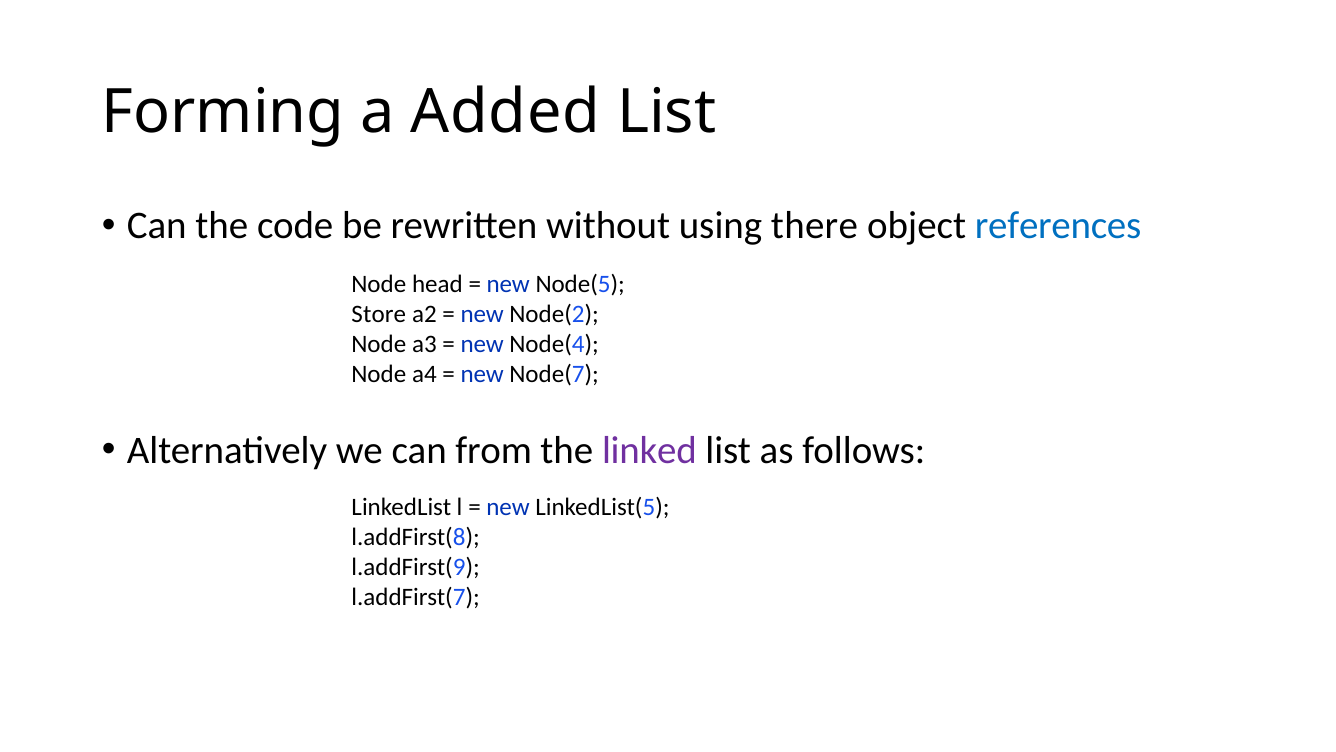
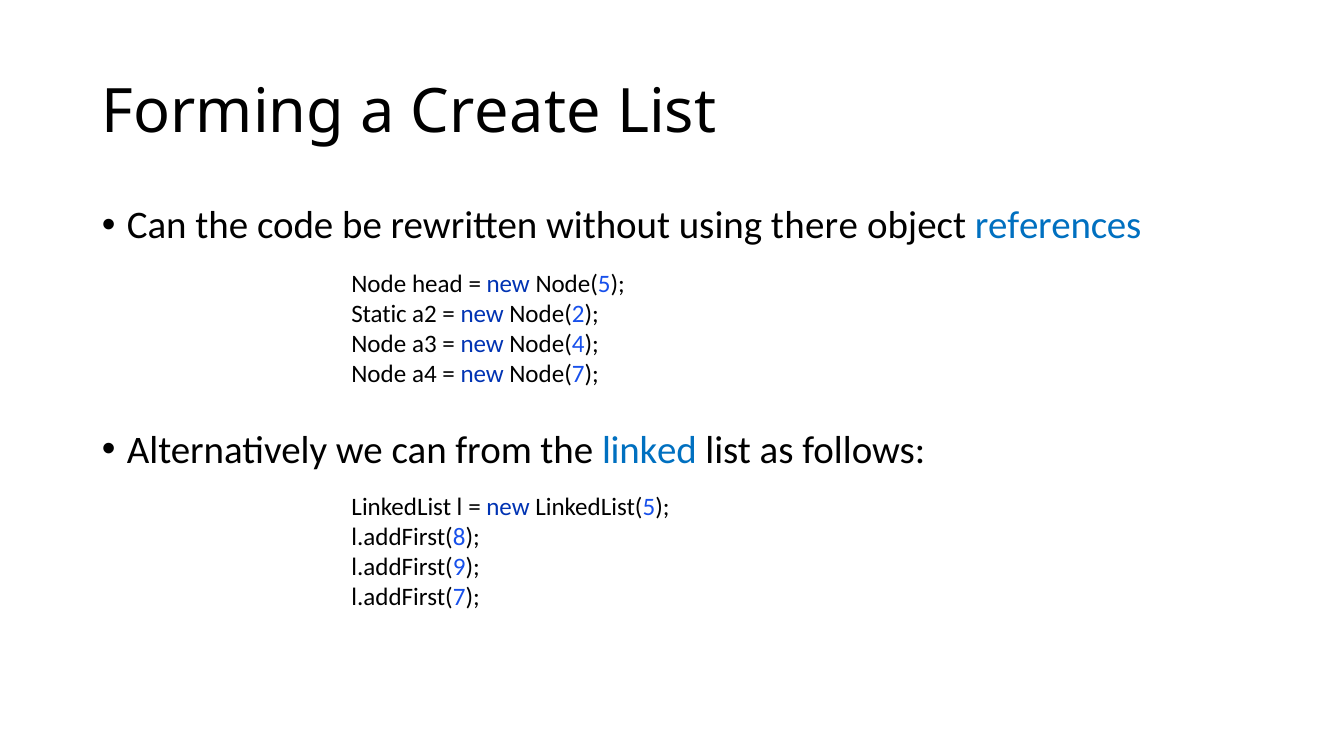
Added: Added -> Create (506, 112)
Store: Store -> Static (379, 314)
linked colour: purple -> blue (649, 450)
